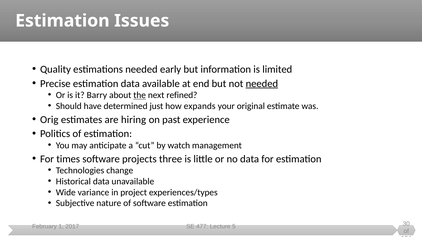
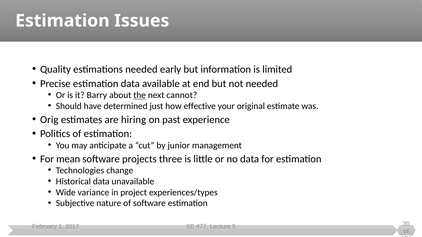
needed underline: present -> none (262, 84)
refined: refined -> cannot (182, 95)
expands: expands -> effective (200, 106)
watch: watch -> junior (179, 146)
times: times -> mean (68, 159)
